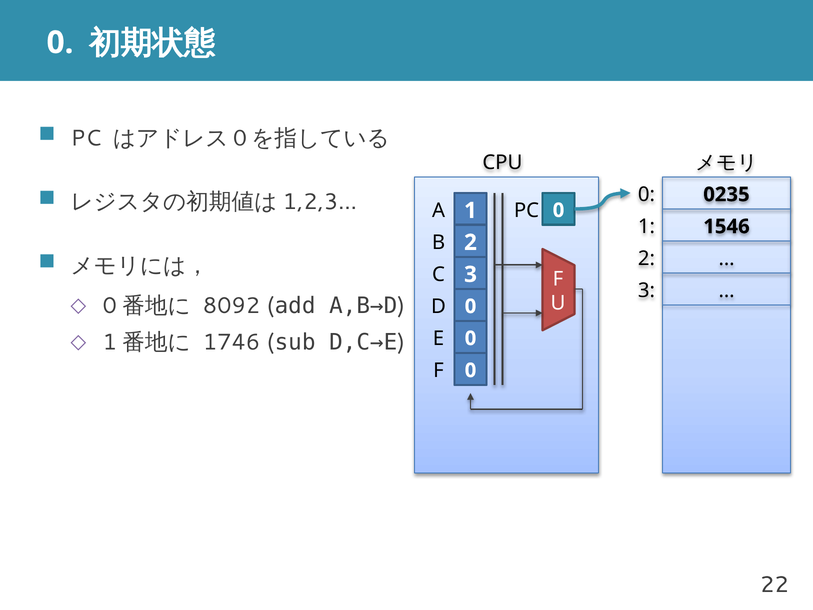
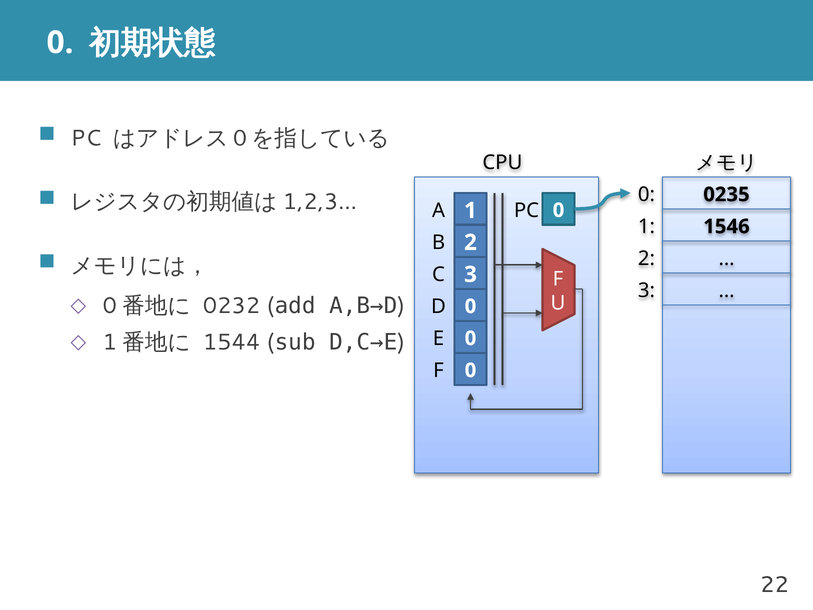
8092: 8092 -> 0232 (231, 305)
1746: 1746 -> 1544 (231, 342)
